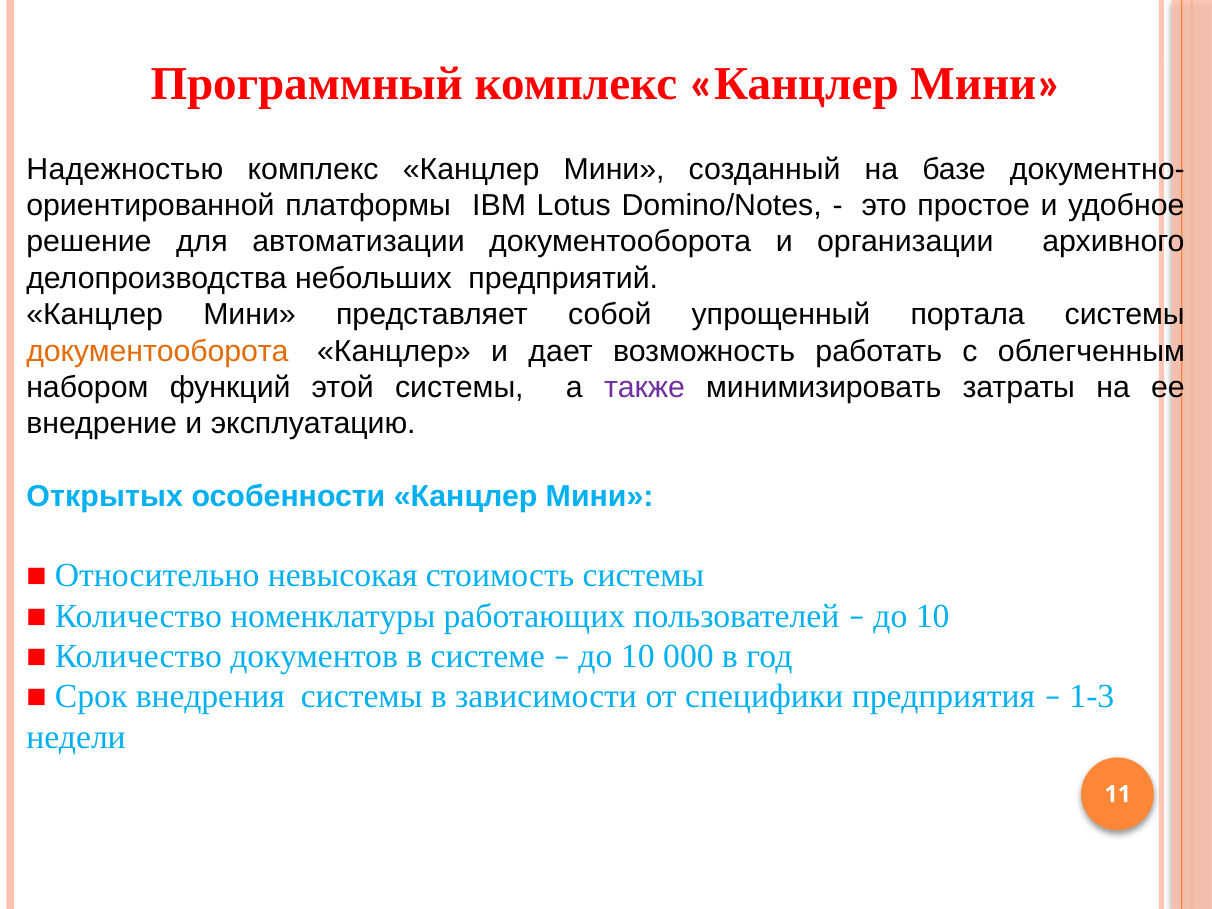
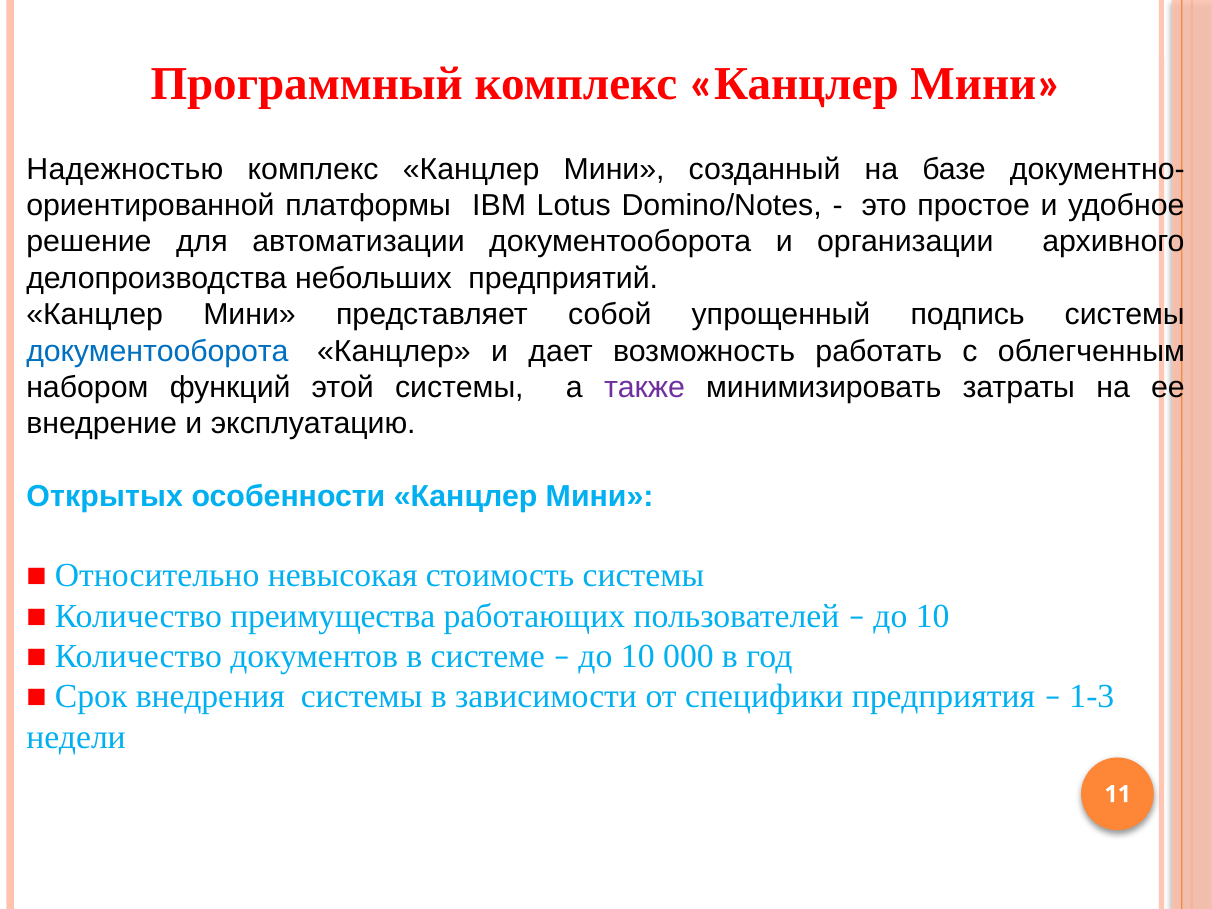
портала: портала -> подпись (968, 315)
документооборота colour: orange -> blue (157, 351)
номенклатуры: номенклатуры -> преимущества (333, 616)
